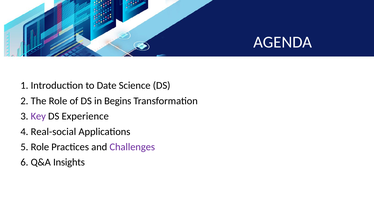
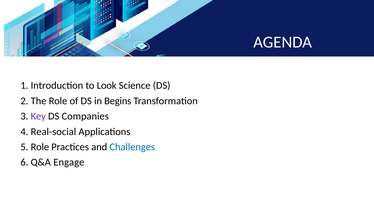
Date: Date -> Look (107, 86)
Experience: Experience -> Companies (85, 116)
Challenges colour: purple -> blue (132, 147)
Insights: Insights -> Engage (69, 163)
